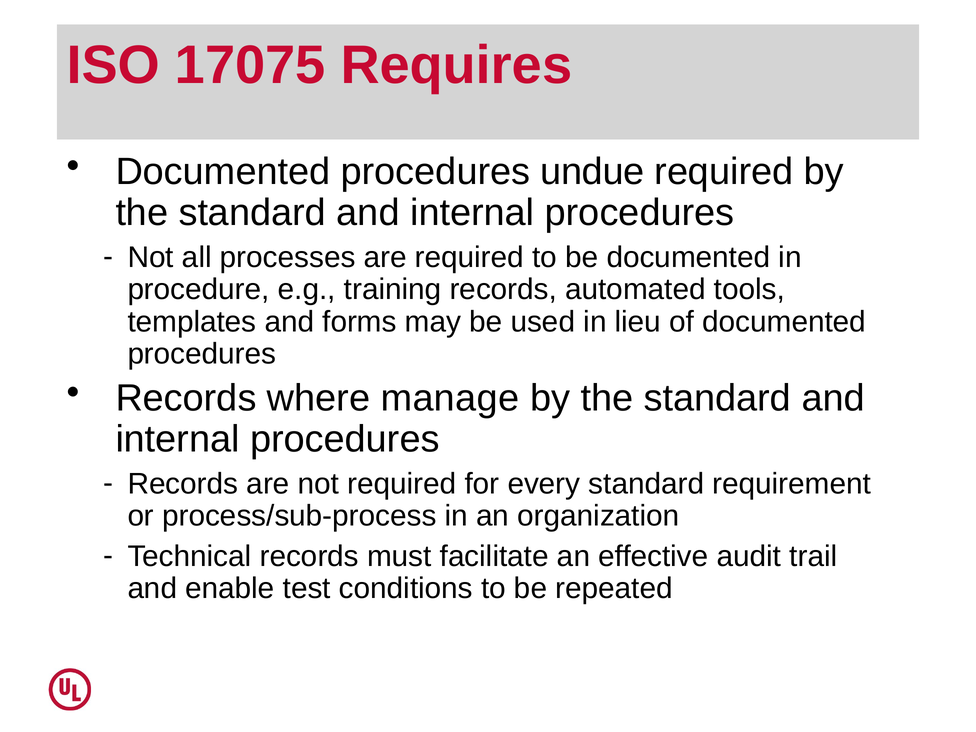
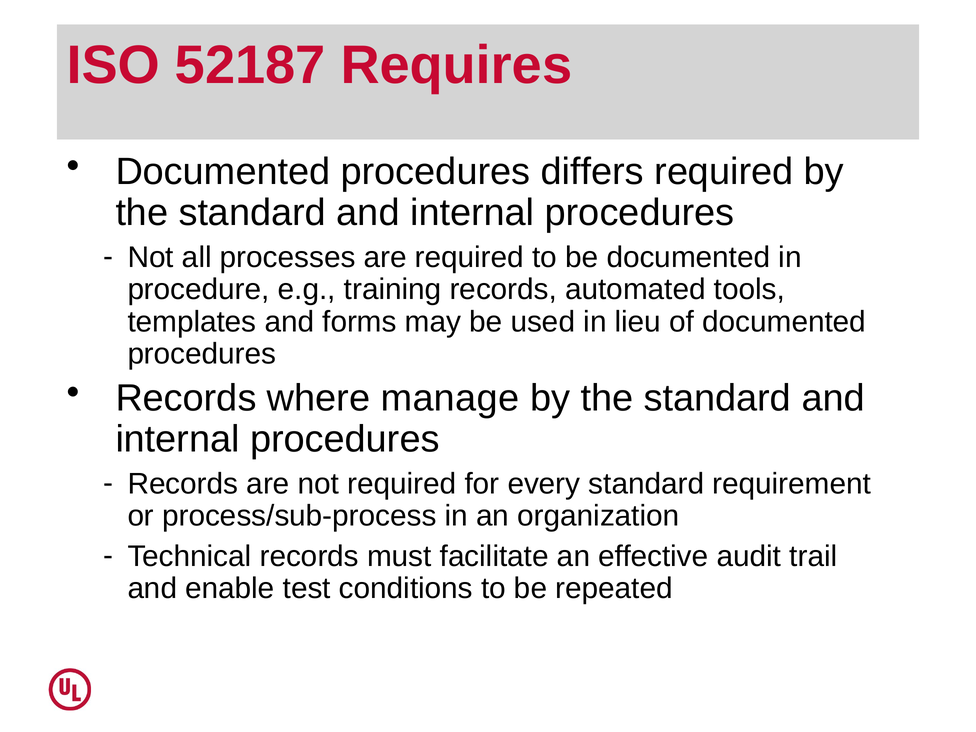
17075: 17075 -> 52187 (250, 66)
undue: undue -> differs (592, 172)
